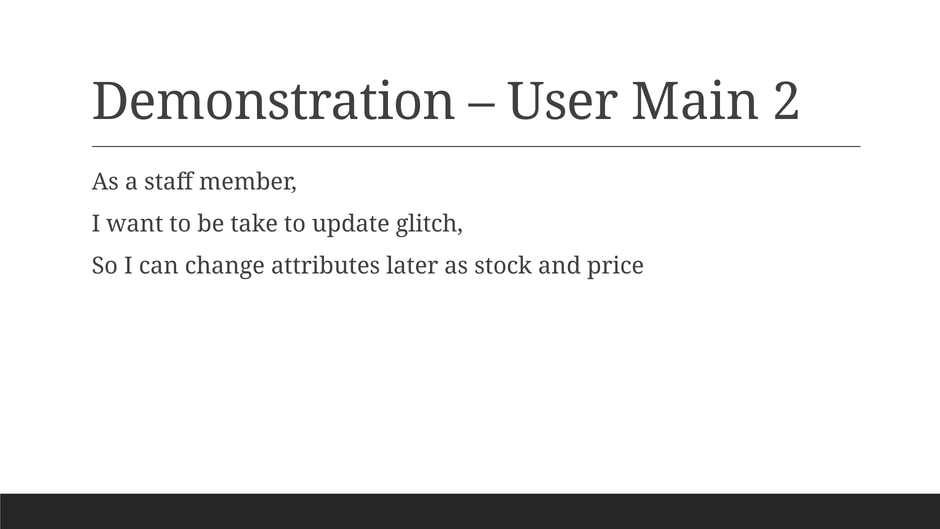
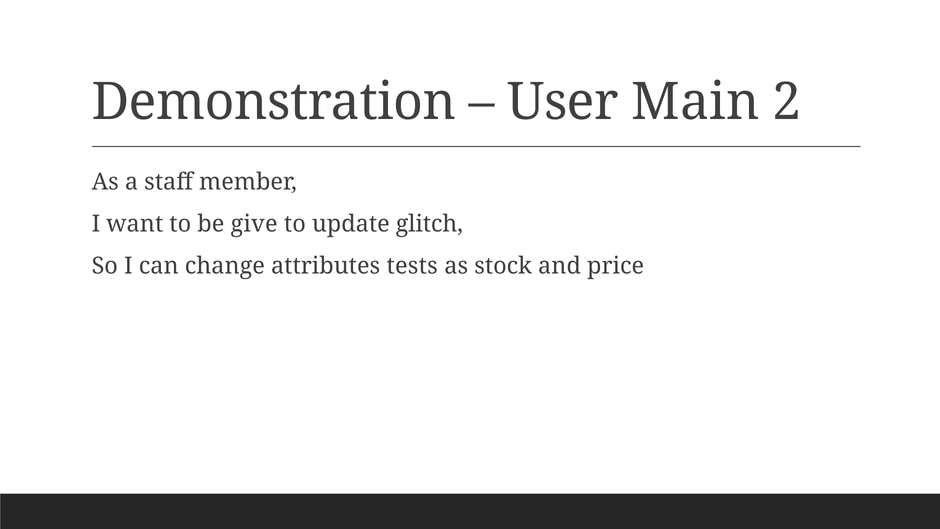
take: take -> give (254, 224)
later: later -> tests (412, 266)
